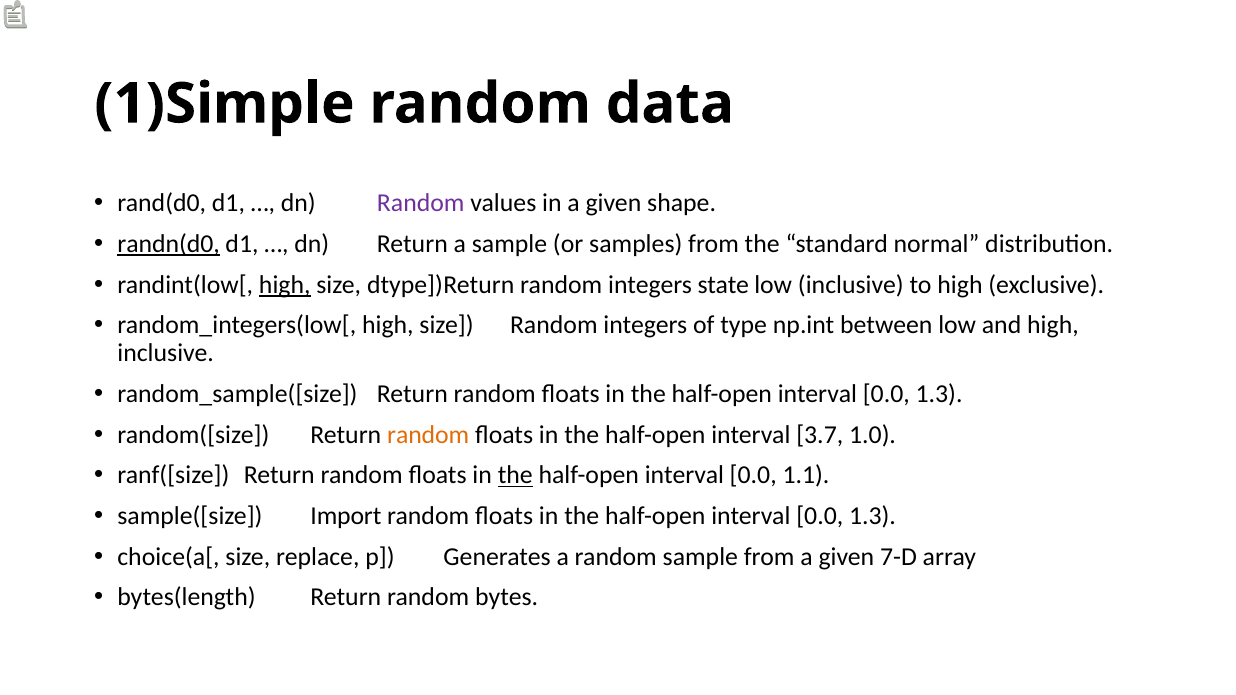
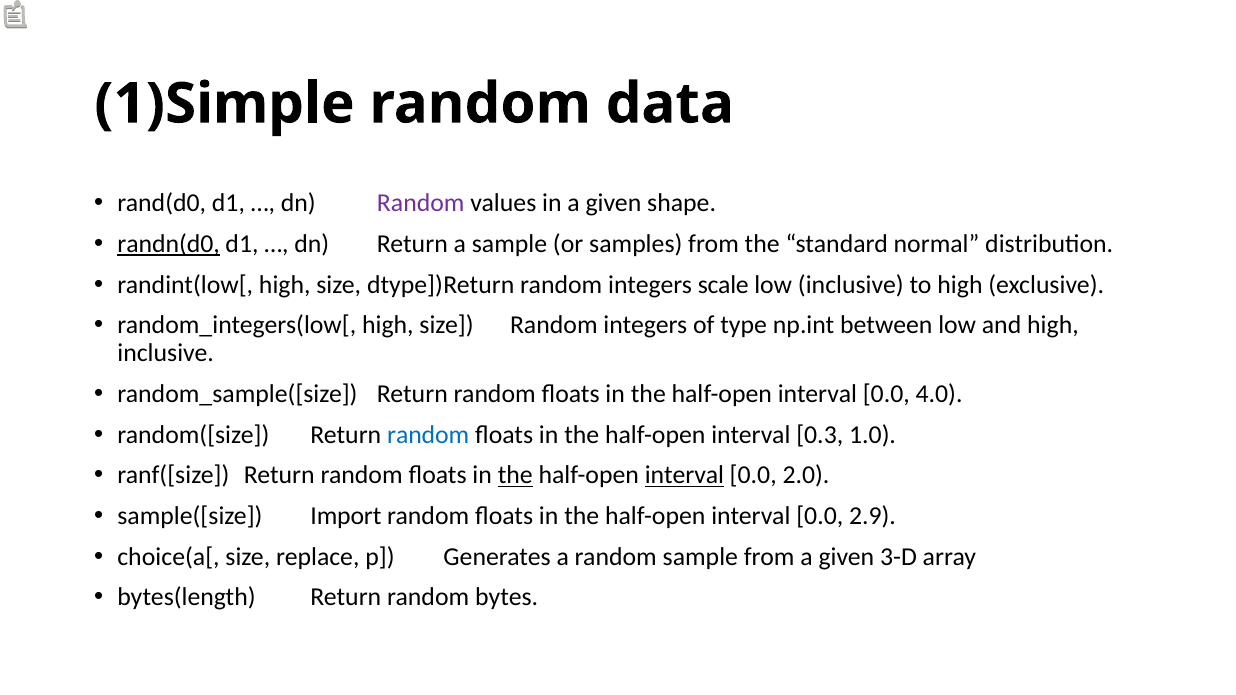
high underline: present -> none (285, 285)
state: state -> scale (723, 285)
1.3: 1.3 -> 4.0 (939, 394)
random colour: orange -> blue (428, 435)
3.7: 3.7 -> 0.3 (820, 435)
interval underline: none -> present (684, 475)
1.1: 1.1 -> 2.0 (806, 475)
1.3: 1.3 -> 2.9 (873, 516)
7-D: 7-D -> 3-D (899, 557)
